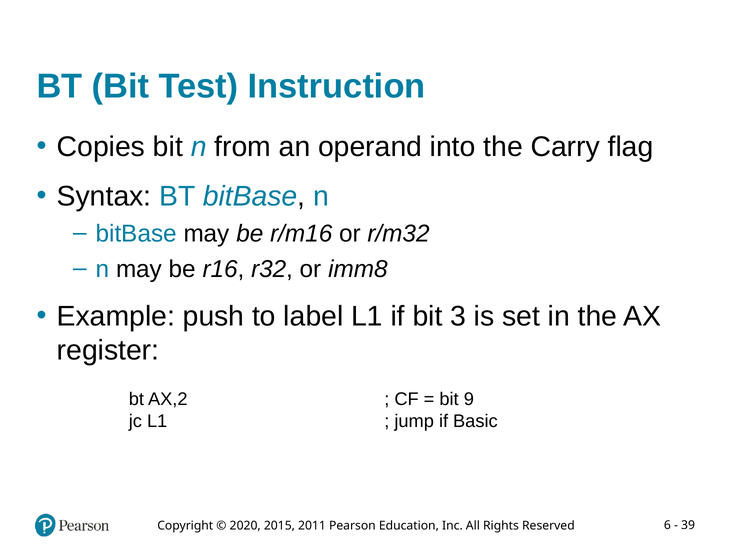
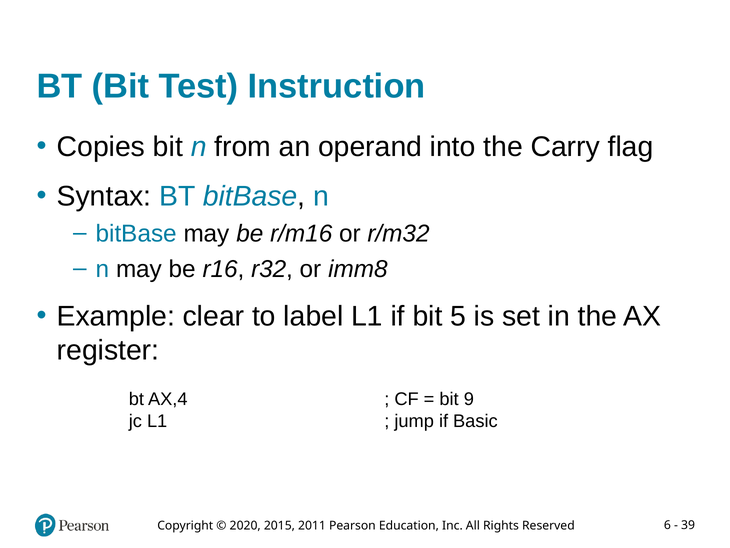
push: push -> clear (214, 316)
3: 3 -> 5 (458, 316)
AX,2: AX,2 -> AX,4 (168, 399)
